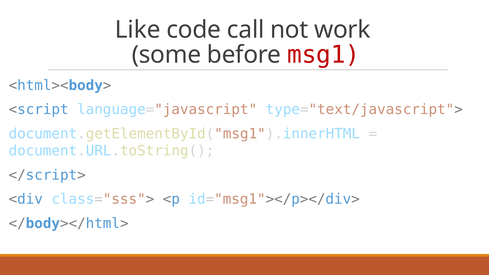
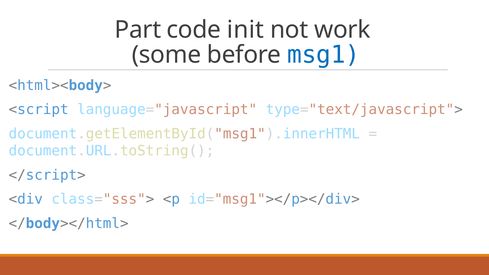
Like: Like -> Part (138, 30)
call: call -> init (245, 30)
msg1 colour: red -> blue (324, 55)
